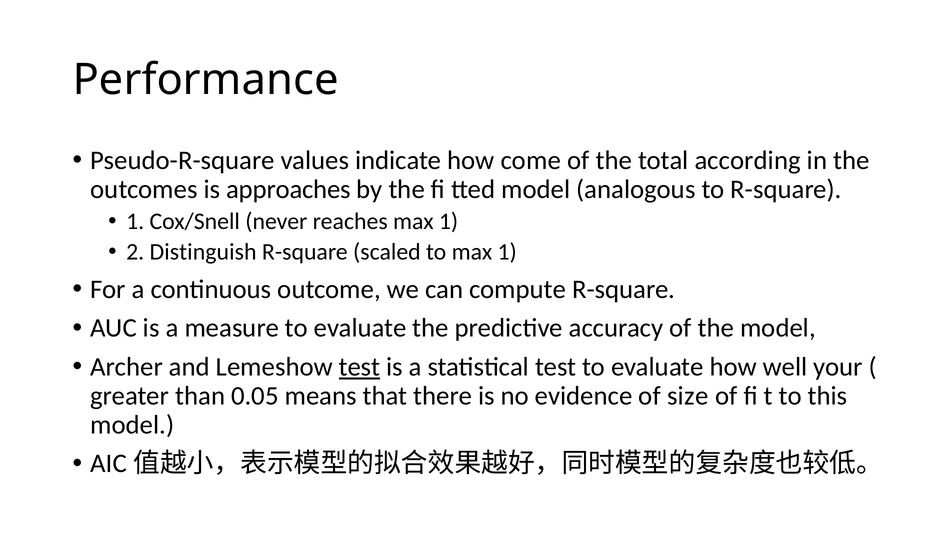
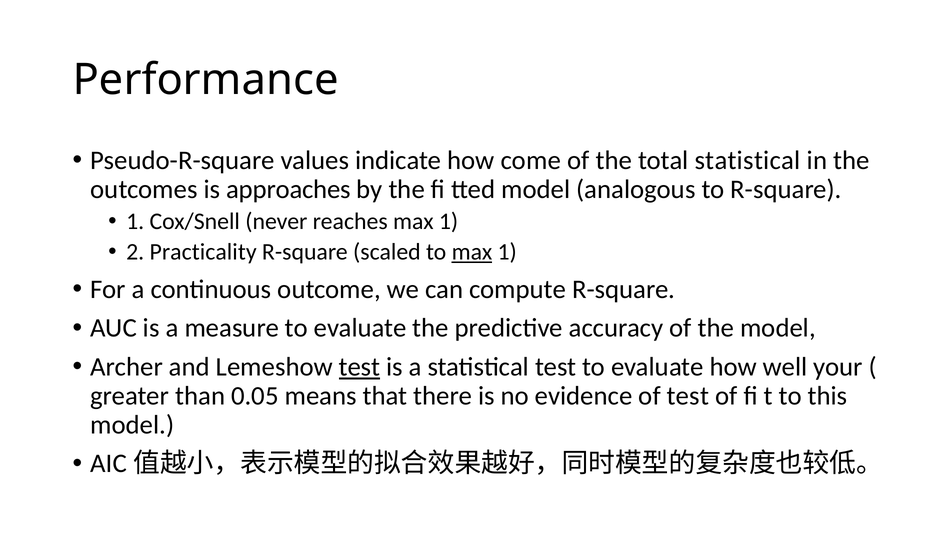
total according: according -> statistical (748, 160)
Distinguish: Distinguish -> Practicality (203, 252)
max underline: none -> present (472, 252)
of size: size -> test (688, 396)
